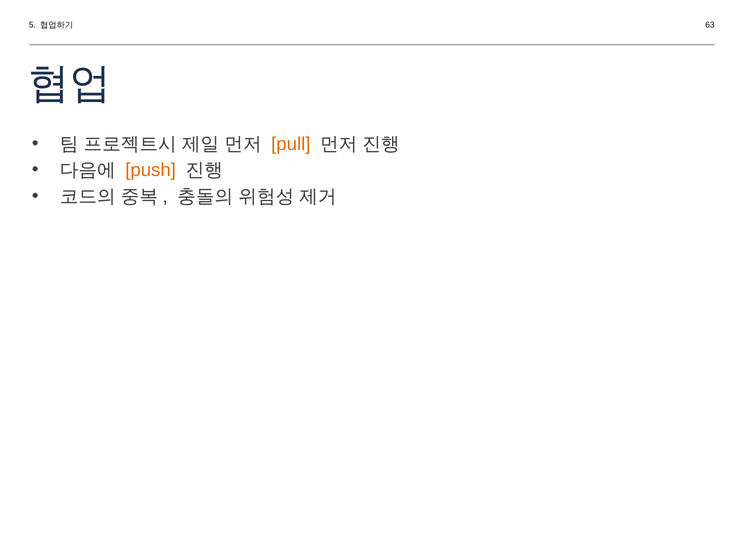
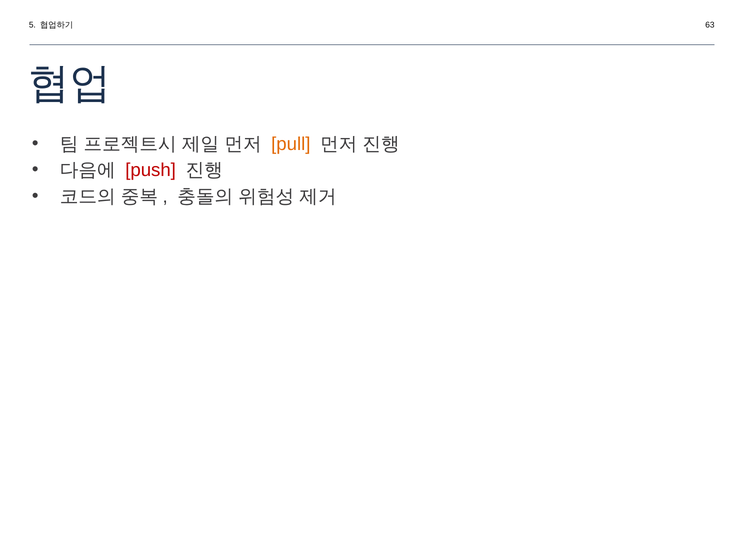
push colour: orange -> red (151, 170)
